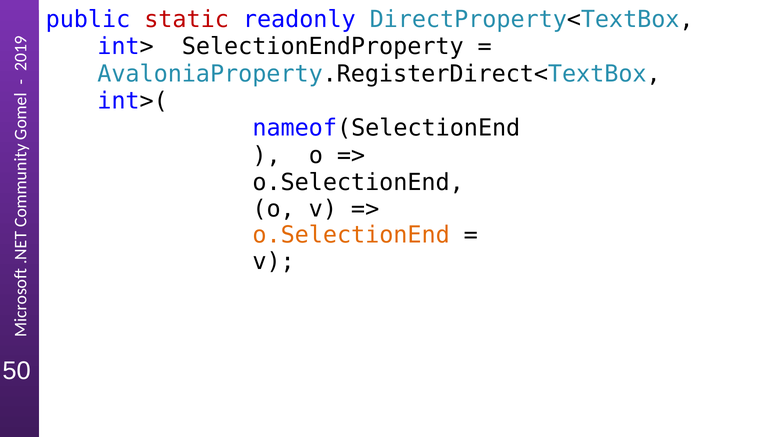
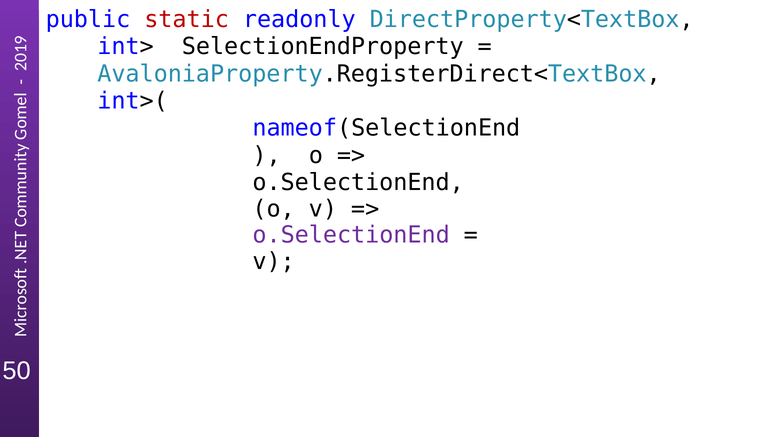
o.SelectionEnd colour: orange -> purple (351, 235)
